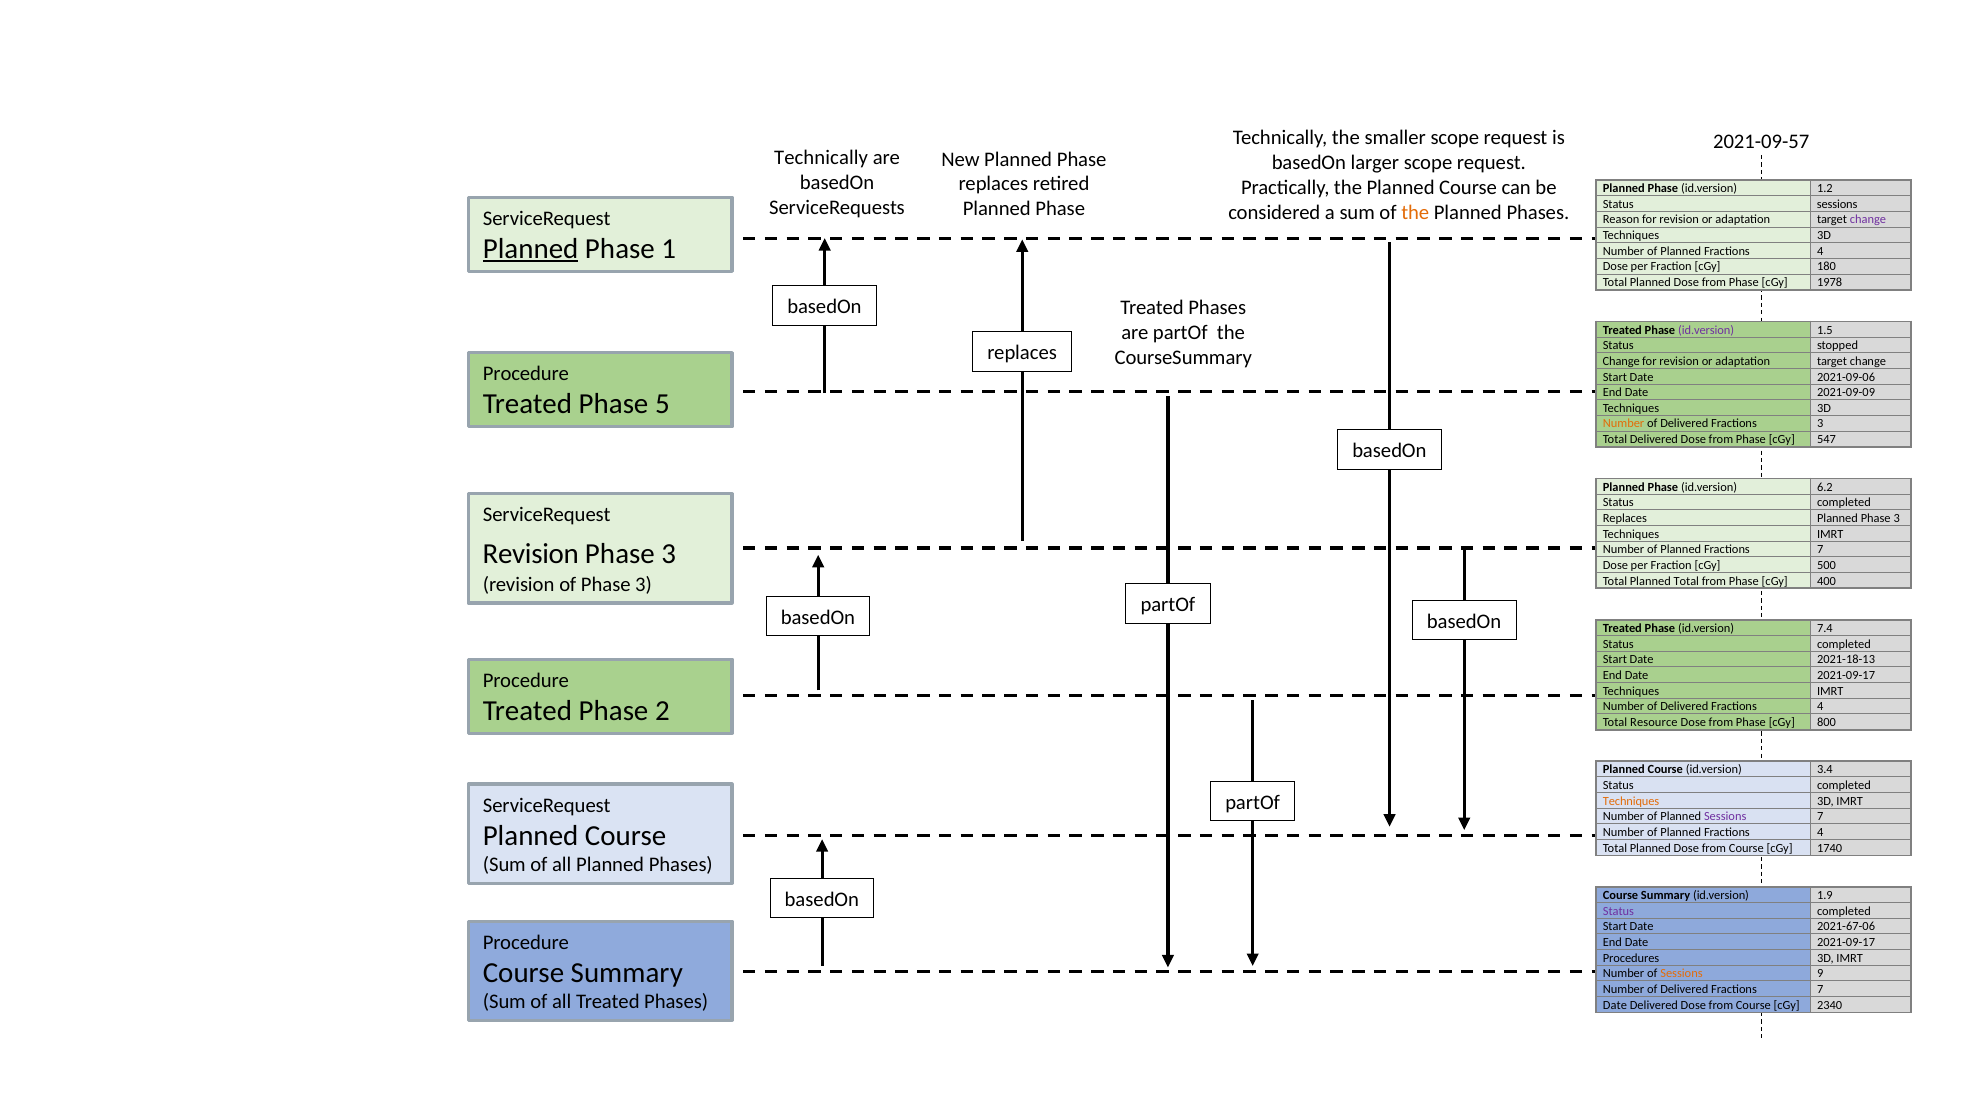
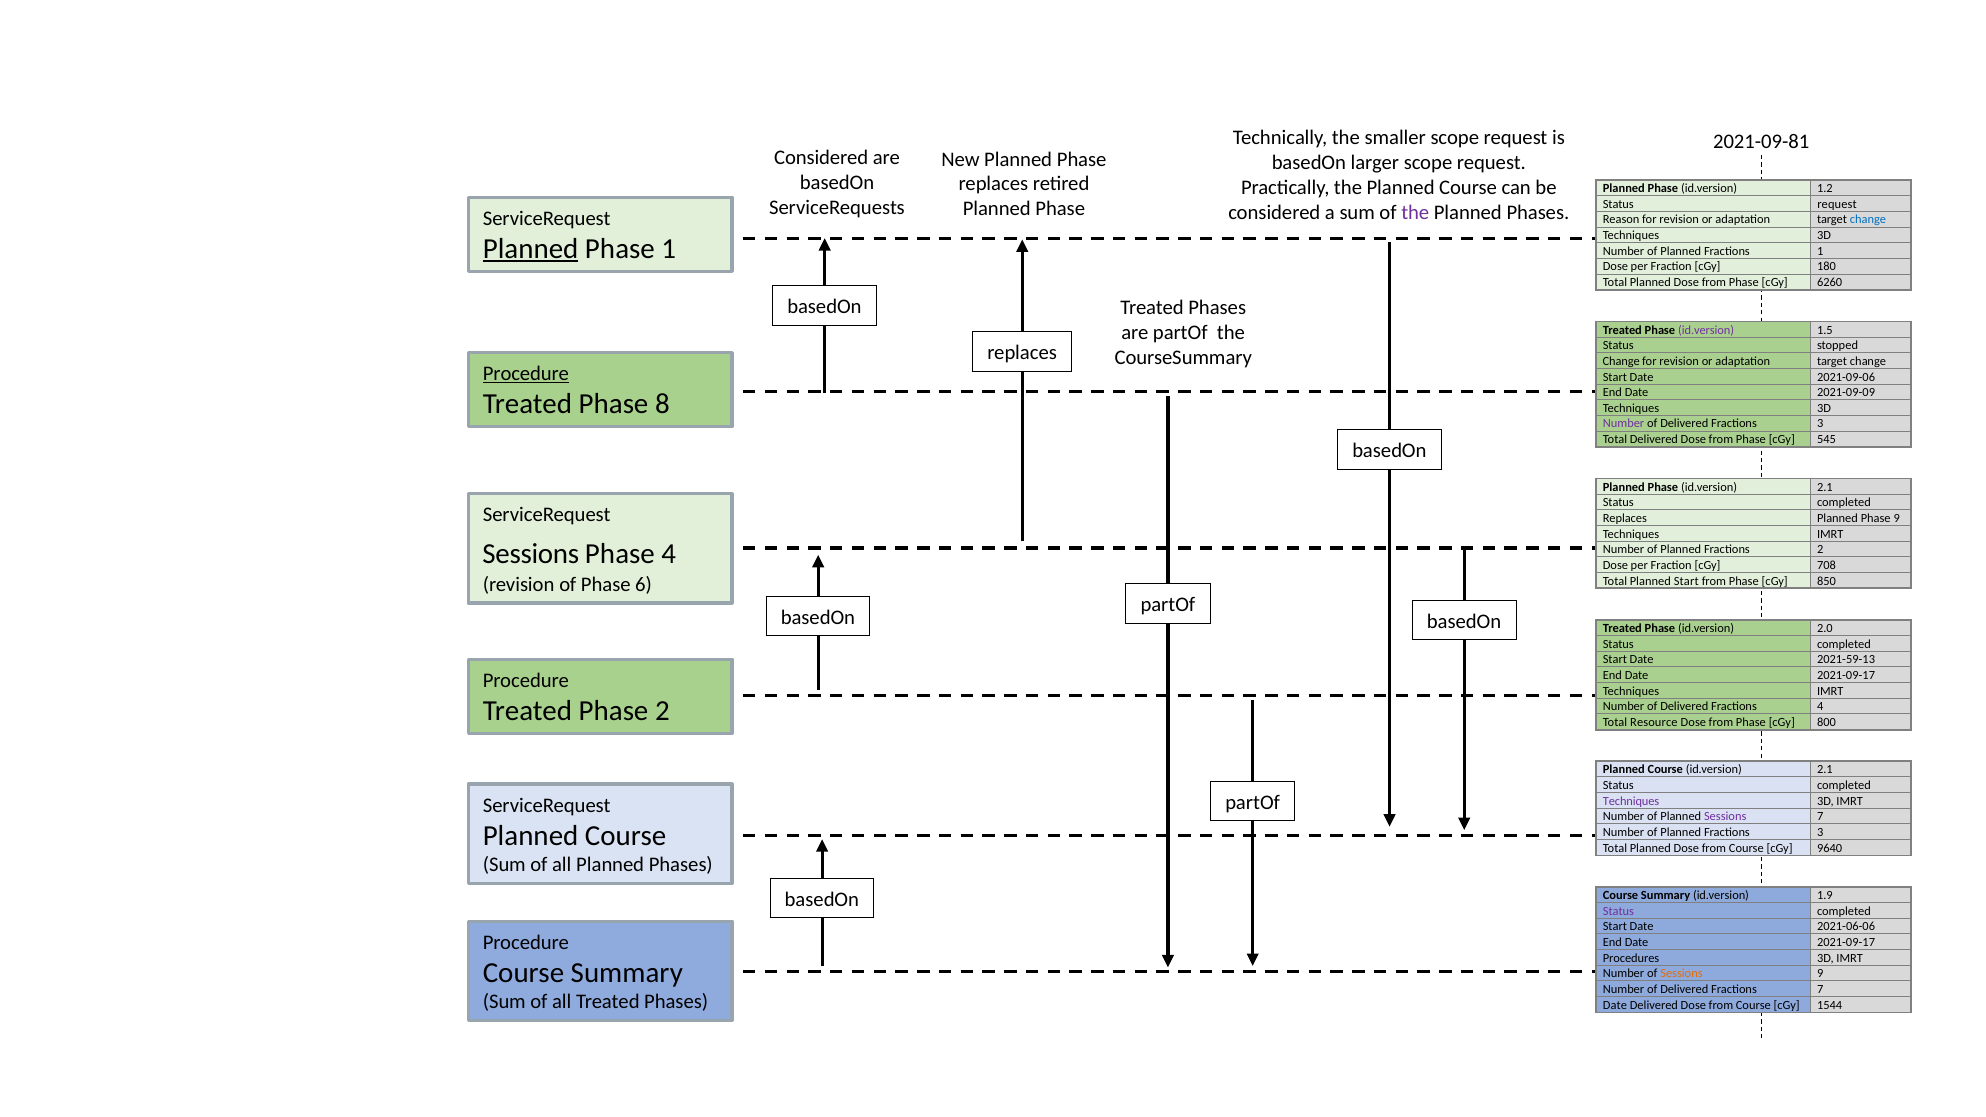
2021-09-57: 2021-09-57 -> 2021-09-81 (1761, 142)
Technically: Technically -> Considered (821, 158)
Status sessions: sessions -> request (1837, 204)
the colour: orange -> purple (1415, 212)
change colour: purple -> blue (1868, 220)
4: 4 -> 1 (1820, 251)
1978: 1978 -> 6260 (1830, 283)
Procedure underline: none -> present (526, 374)
5: 5 -> 8 (662, 404)
Number colour: orange -> purple (1624, 424)
547: 547 -> 545 (1826, 440)
Phase id.version 6.2: 6.2 -> 2.1 (1825, 487)
Planned Phase 3: 3 -> 9 (1897, 518)
Revision: Revision -> Sessions (531, 554)
3: 3 -> 4 (669, 554)
Planned Fractions 7: 7 -> 2 (1820, 550)
500: 500 -> 708 (1826, 565)
Planned Total: Total -> Start (1686, 581)
400: 400 -> 850 (1826, 581)
of Phase 3: 3 -> 6 (644, 585)
7.4: 7.4 -> 2.0 (1825, 628)
2021-18-13: 2021-18-13 -> 2021-59-13 (1846, 660)
Course id.version 3.4: 3.4 -> 2.1 (1825, 770)
Techniques colour: orange -> purple (1631, 801)
4: 4 -> 3 (1820, 832)
1740: 1740 -> 9640 (1830, 848)
2021-67-06: 2021-67-06 -> 2021-06-06 (1846, 927)
2340: 2340 -> 1544 (1830, 1005)
